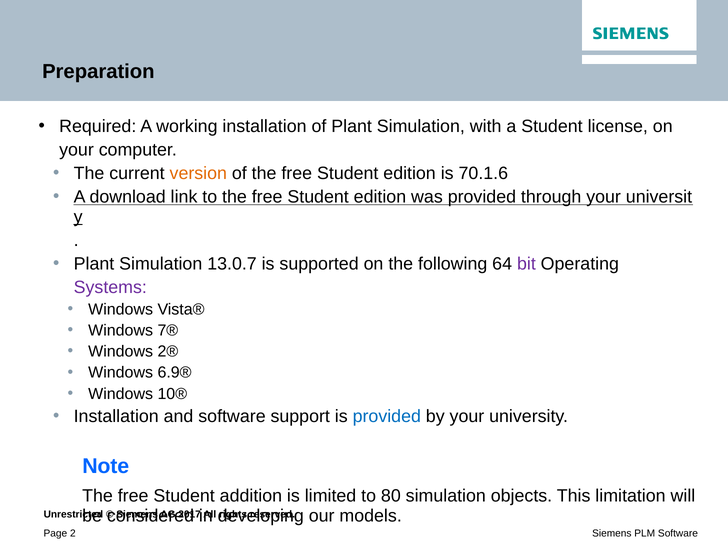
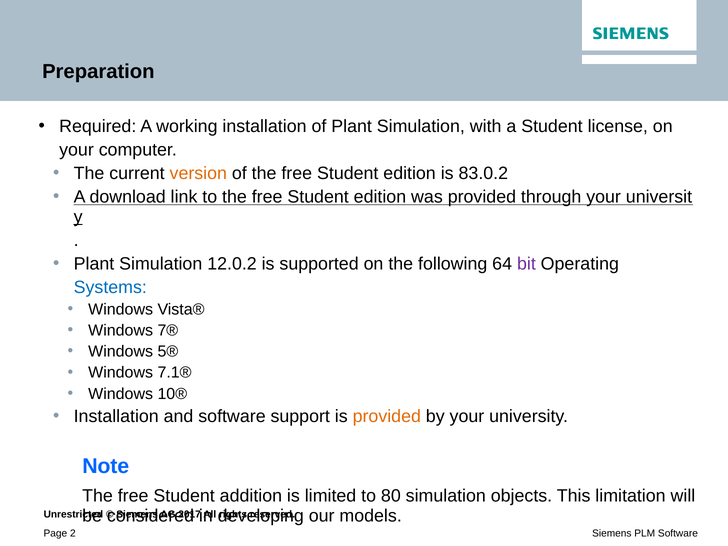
70.1.6: 70.1.6 -> 83.0.2 (483, 173)
13.0.7: 13.0.7 -> 12.0.2 (232, 264)
Systems colour: purple -> blue (110, 287)
2®: 2® -> 5® (168, 352)
6.9®: 6.9® -> 7.1® (174, 373)
provided colour: blue -> orange (387, 416)
